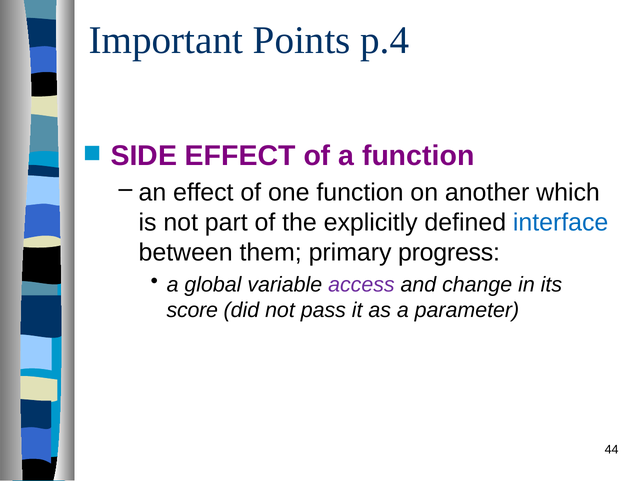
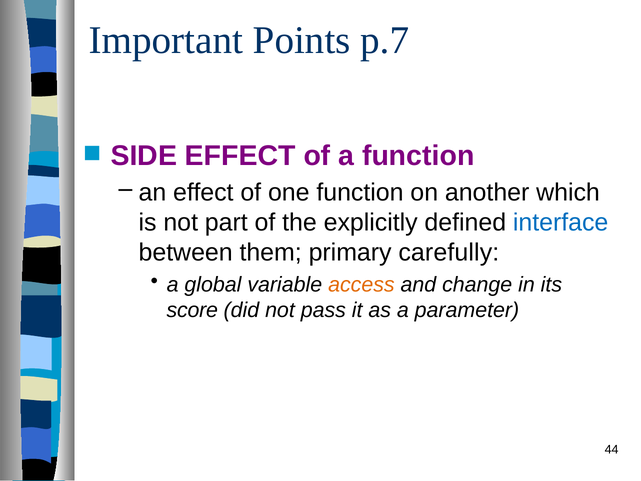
p.4: p.4 -> p.7 (385, 40)
progress: progress -> carefully (449, 253)
access colour: purple -> orange (361, 284)
